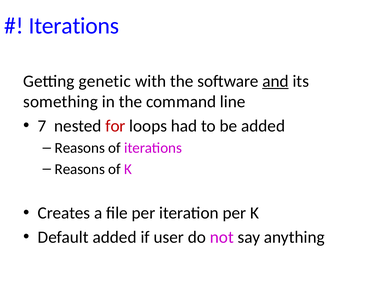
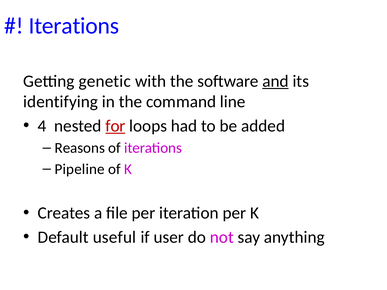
something: something -> identifying (61, 102)
7: 7 -> 4 (42, 126)
for underline: none -> present (115, 126)
Reasons: Reasons -> Pipeline (80, 169)
Default added: added -> useful (114, 237)
